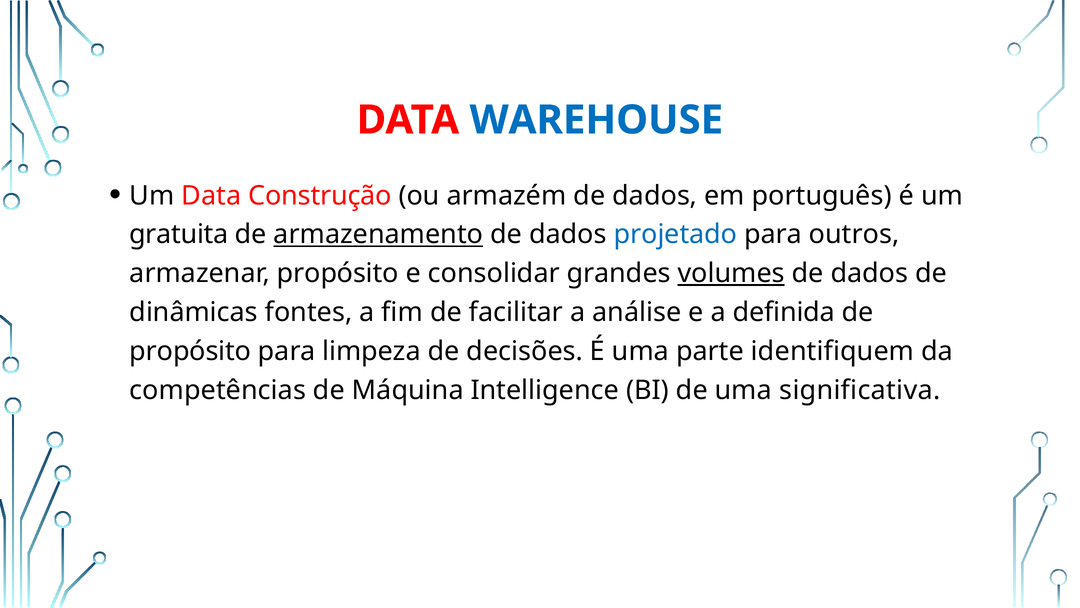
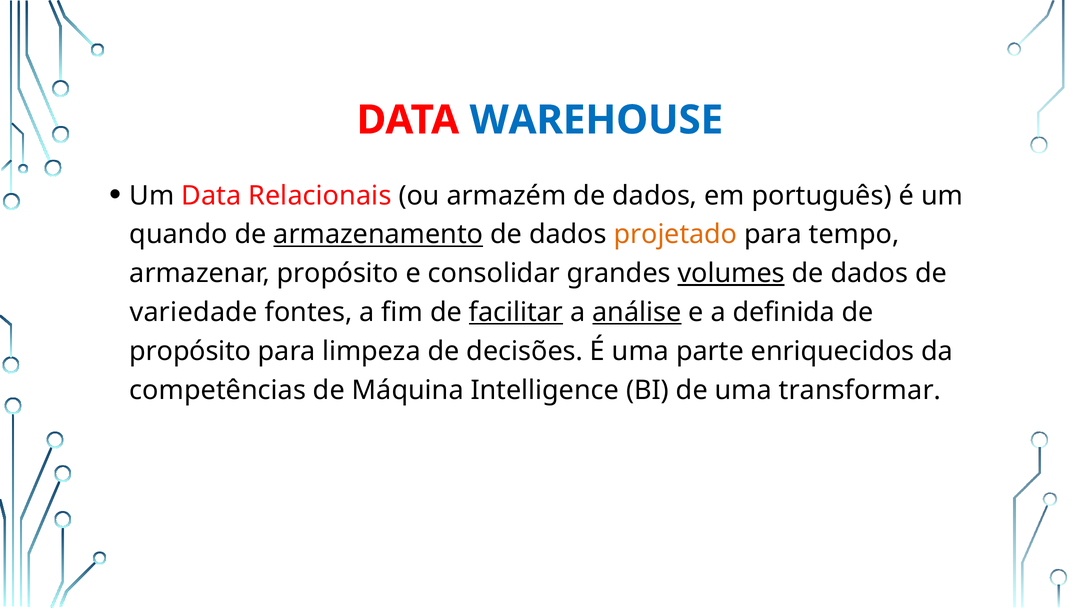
Construção: Construção -> Relacionais (320, 195)
gratuita: gratuita -> quando (179, 234)
projetado colour: blue -> orange (675, 234)
outros: outros -> tempo (854, 234)
dinâmicas: dinâmicas -> variedade (194, 312)
facilitar underline: none -> present (516, 312)
análise underline: none -> present (637, 312)
identifiquem: identifiquem -> enriquecidos (833, 351)
significativa: significativa -> transformar (860, 390)
